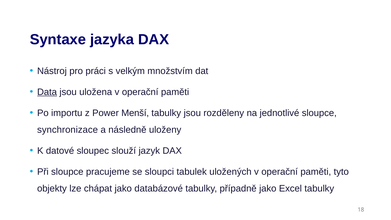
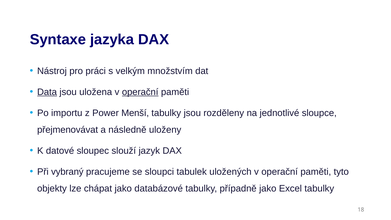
operační underline: none -> present (140, 92)
synchronizace: synchronizace -> přejmenovávat (68, 130)
Při sloupce: sloupce -> vybraný (67, 172)
